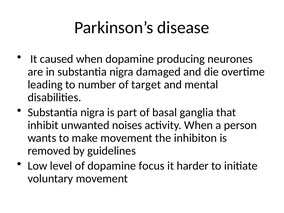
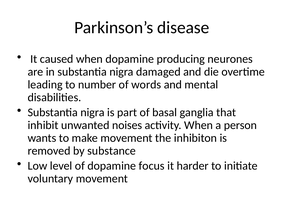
target: target -> words (146, 85)
guidelines: guidelines -> substance (112, 151)
